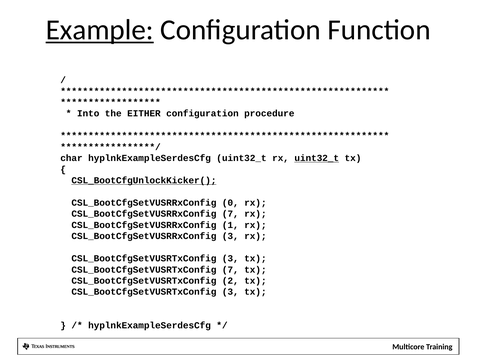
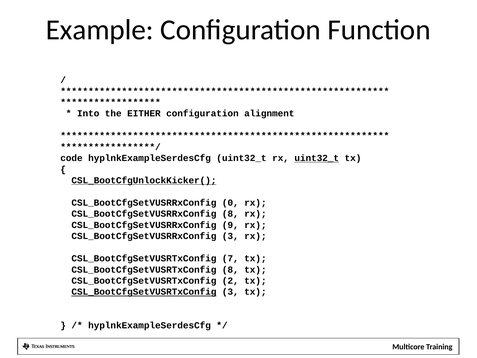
Example underline: present -> none (100, 30)
procedure: procedure -> alignment (269, 114)
char: char -> code (71, 158)
CSL_BootCfgSetVUSRRxConfig 7: 7 -> 8 (230, 214)
1: 1 -> 9 (230, 225)
3: 3 -> 7 (230, 258)
CSL_BootCfgSetVUSRTxConfig 7: 7 -> 8 (230, 269)
CSL_BootCfgSetVUSRTxConfig underline: none -> present (144, 292)
